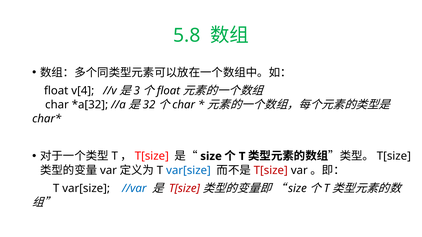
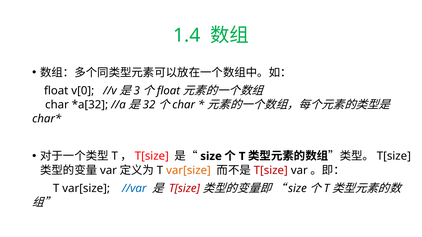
5.8: 5.8 -> 1.4 (187, 35)
v[4: v[4 -> v[0 (83, 91)
var[size colour: blue -> orange (188, 171)
